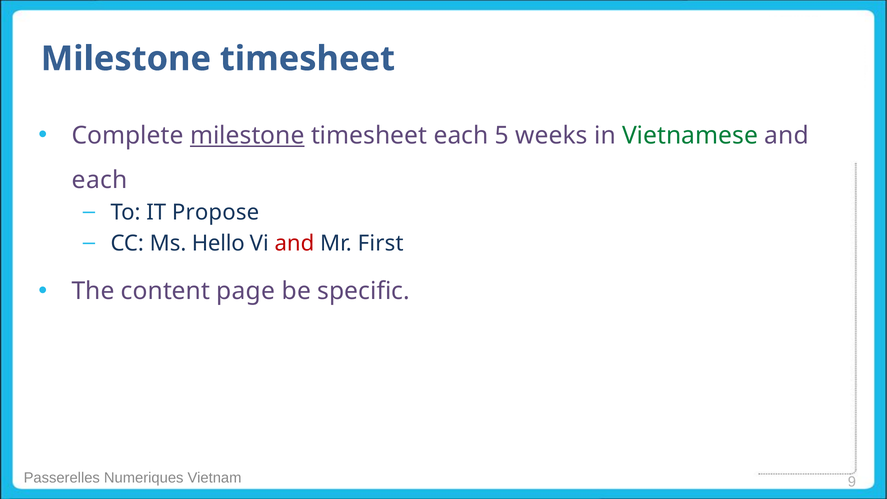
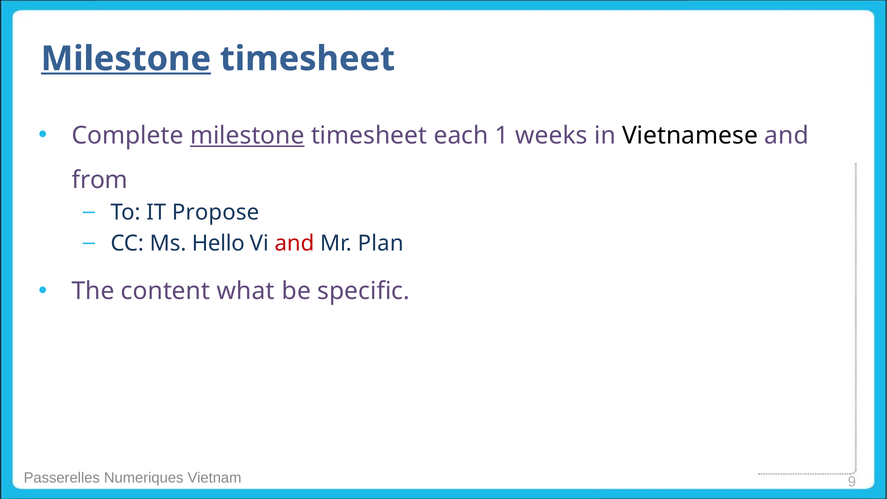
Milestone underline: none -> present (126, 59)
5: 5 -> 1 (502, 136)
Vietnamese colour: green -> black (690, 136)
each: each -> from (100, 180)
First: First -> Plan (381, 243)
page: page -> what (246, 291)
